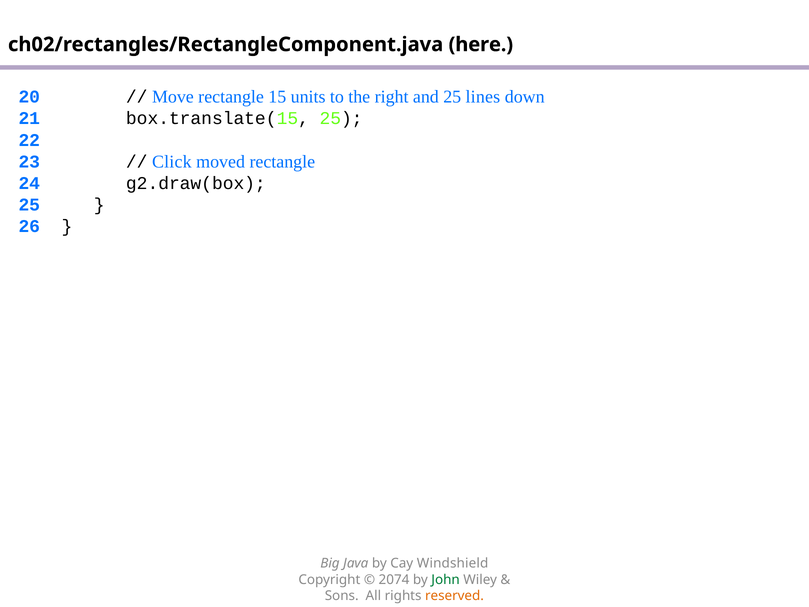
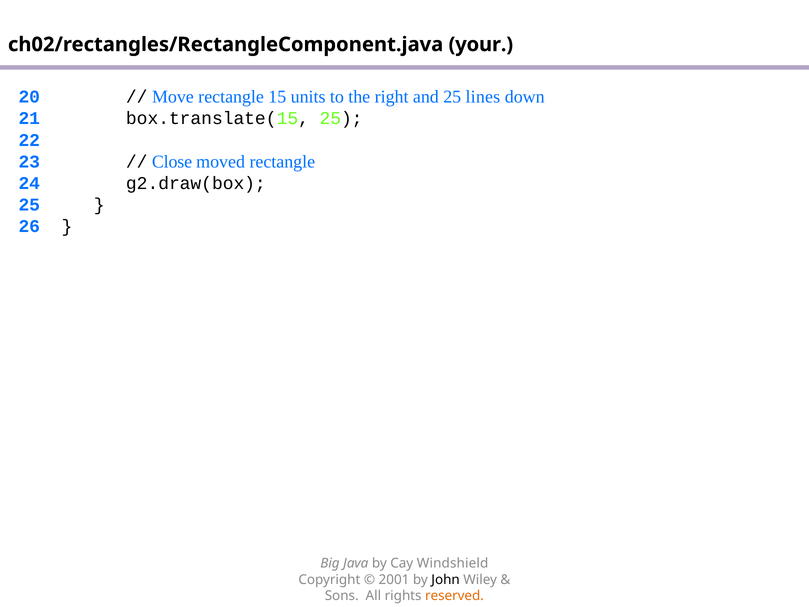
here: here -> your (481, 44)
Click: Click -> Close (172, 162)
2074: 2074 -> 2001 (394, 579)
John colour: green -> black (446, 579)
